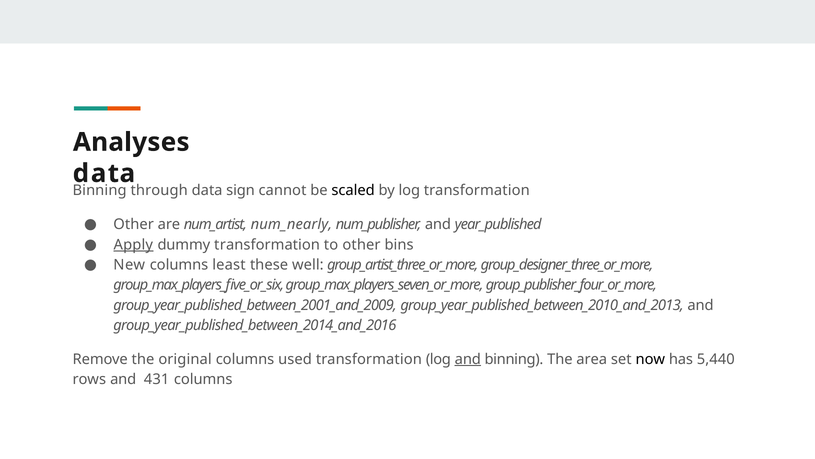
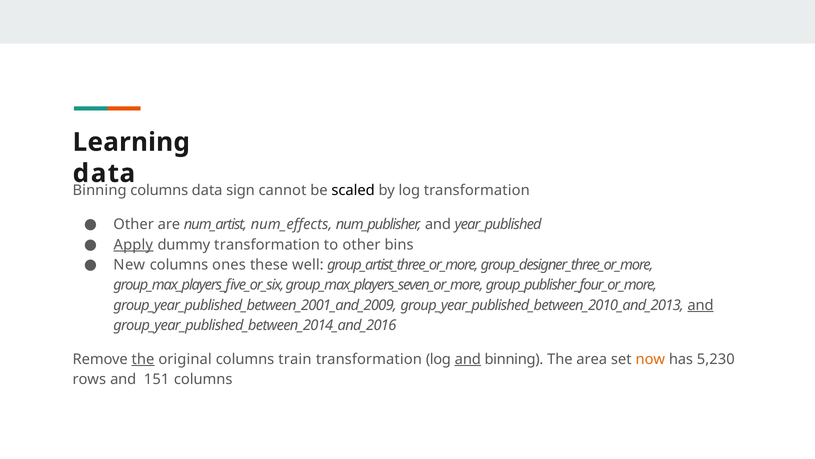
Analyses: Analyses -> Learning (131, 142)
through: through -> columns (159, 190)
num_nearly: num_nearly -> num_effects (291, 224)
least: least -> ones (229, 265)
and underline: none -> present (700, 305)
the underline: none -> present (143, 359)
used: used -> train (295, 359)
now colour: black -> orange (650, 359)
5,440: 5,440 -> 5,230 (716, 359)
431: 431 -> 151 (157, 379)
